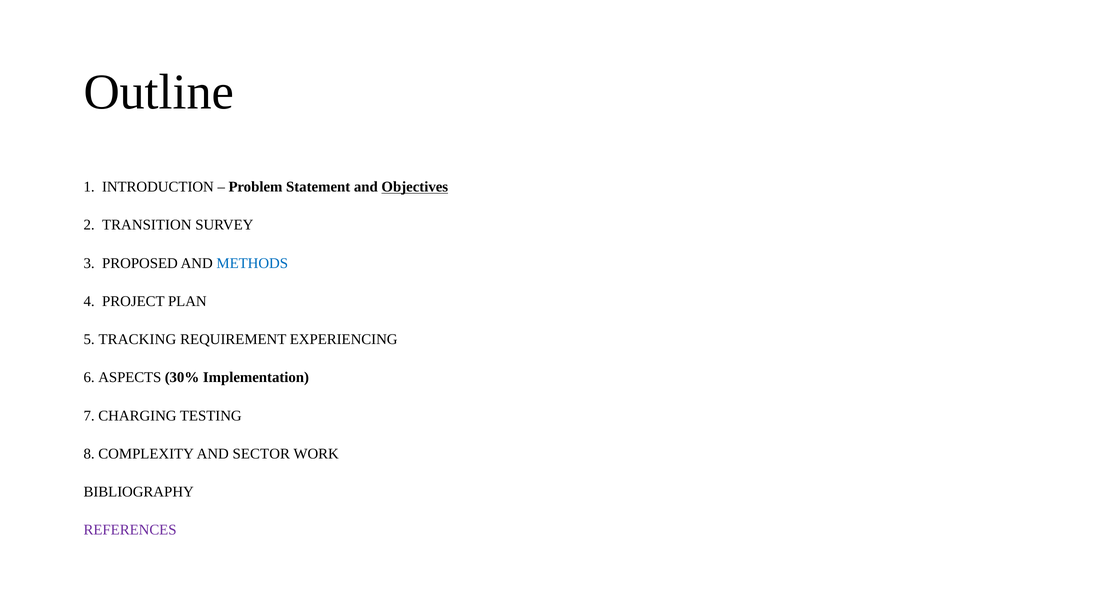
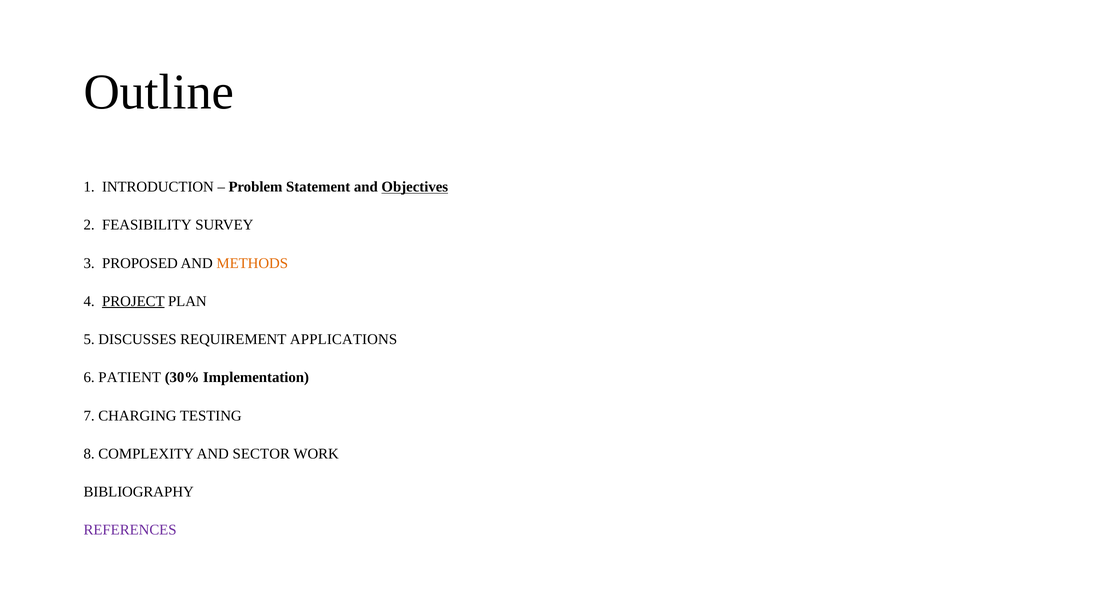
TRANSITION: TRANSITION -> FEASIBILITY (147, 225)
METHODS colour: blue -> orange (252, 263)
PROJECT underline: none -> present (133, 302)
TRACKING: TRACKING -> DISCUSSES (137, 340)
EXPERIENCING: EXPERIENCING -> APPLICATIONS (344, 340)
ASPECTS: ASPECTS -> PATIENT (130, 378)
